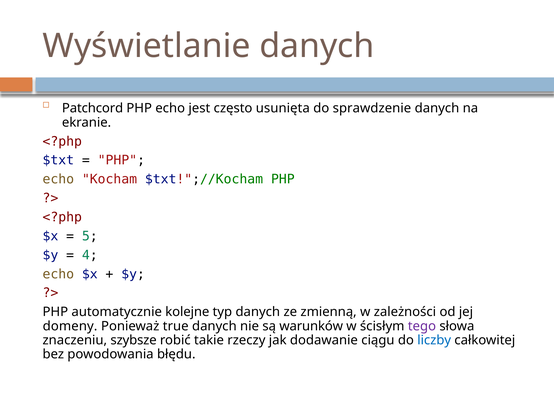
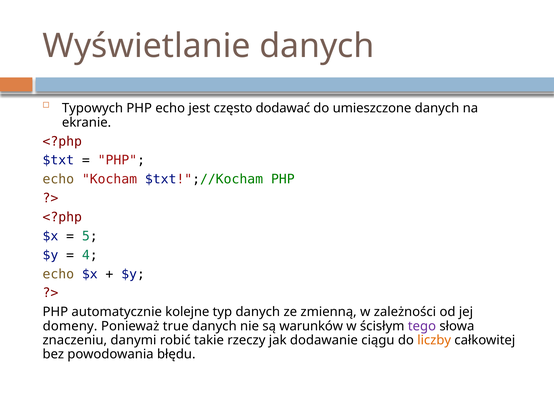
Patchcord: Patchcord -> Typowych (93, 108)
usunięta: usunięta -> dodawać (283, 108)
sprawdzenie: sprawdzenie -> umieszczone (372, 108)
szybsze: szybsze -> danymi (133, 341)
liczby colour: blue -> orange (434, 341)
